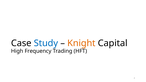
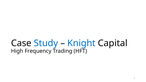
Knight colour: orange -> blue (81, 43)
